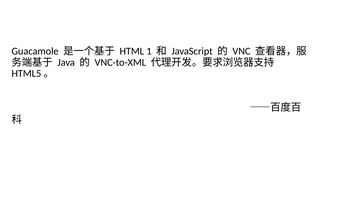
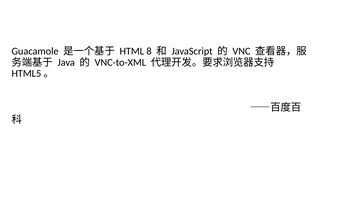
1: 1 -> 8 (149, 51)
